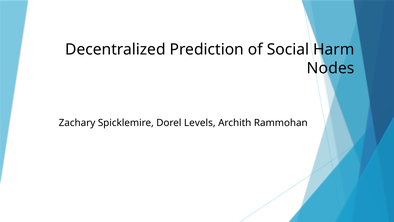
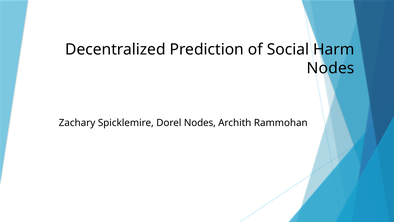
Dorel Levels: Levels -> Nodes (200, 123)
